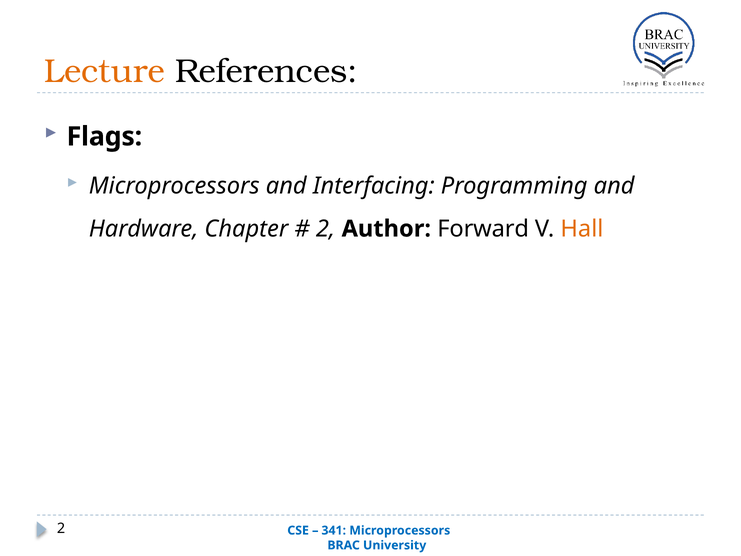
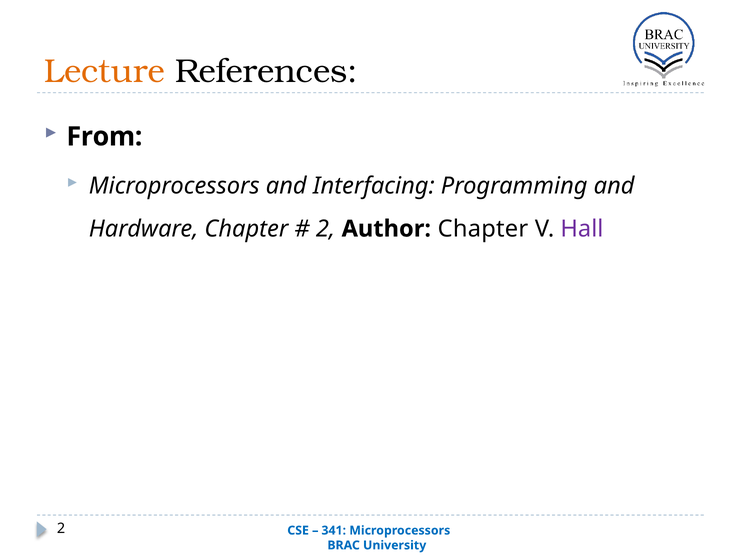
Flags: Flags -> From (104, 137)
Author Forward: Forward -> Chapter (483, 229)
Hall colour: orange -> purple (582, 229)
